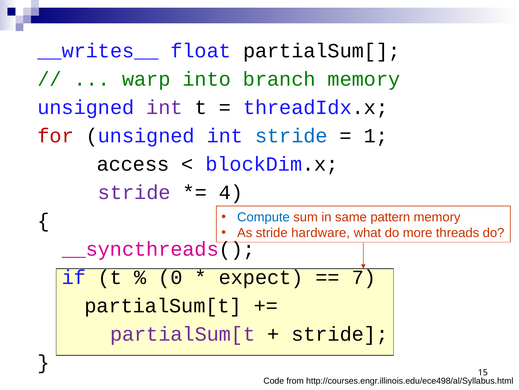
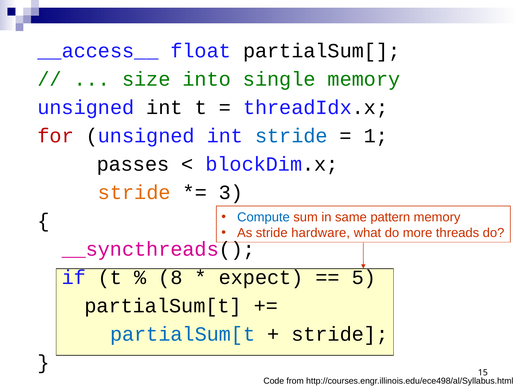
__writes__: __writes__ -> __access__ (98, 51)
warp: warp -> size (146, 79)
branch: branch -> single (279, 79)
int colour: purple -> black (164, 107)
access: access -> passes (133, 164)
stride colour: purple -> orange (134, 192)
4: 4 -> 3 (231, 192)
0: 0 -> 8 (170, 277)
7: 7 -> 5 (364, 277)
partialSum[t colour: purple -> blue (183, 333)
